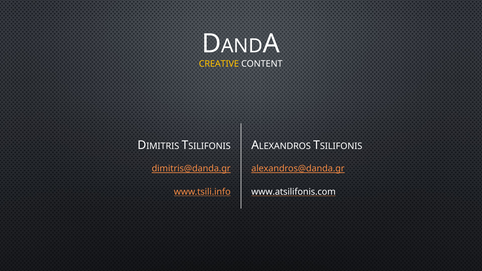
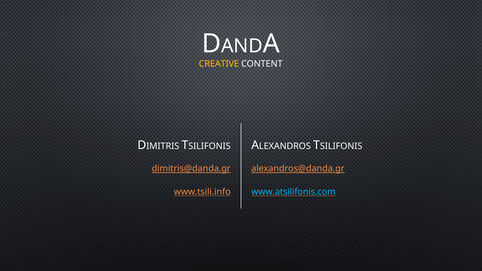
www.atsilifonis.com colour: white -> light blue (294, 192)
